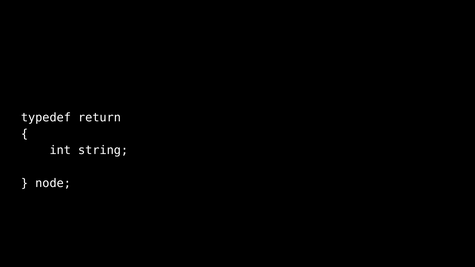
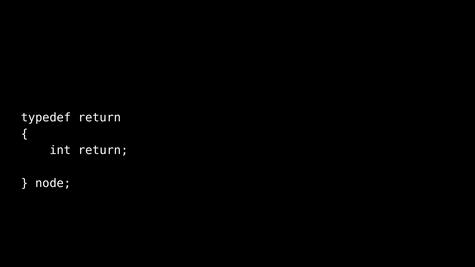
int string: string -> return (103, 150)
